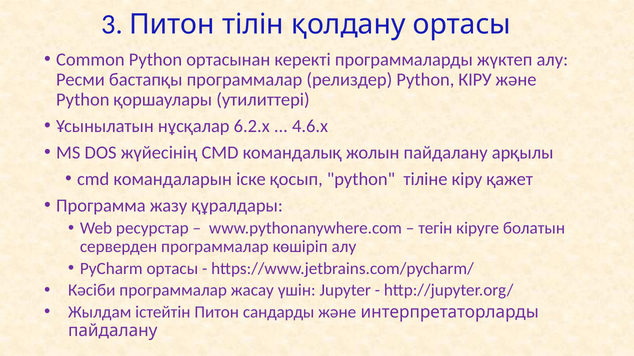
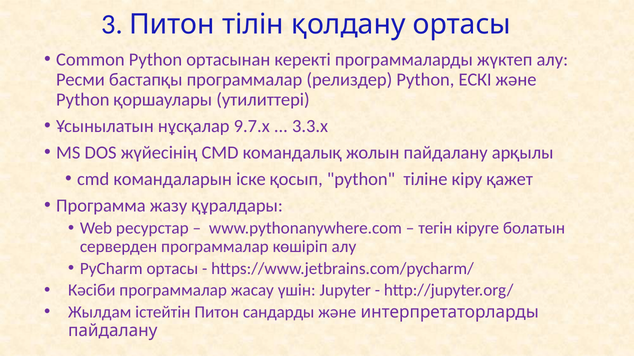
Python КІРУ: КІРУ -> ЕСКІ (475, 80)
6.2.x: 6.2.x -> 9.7.x (252, 126)
4.6.x: 4.6.x -> 3.3.x (310, 126)
